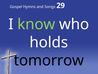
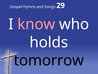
know colour: light green -> pink (36, 24)
